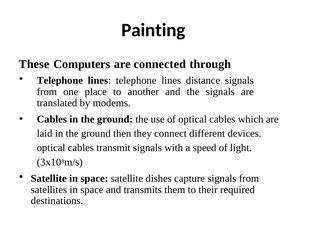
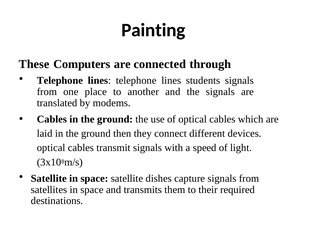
distance: distance -> students (203, 81)
